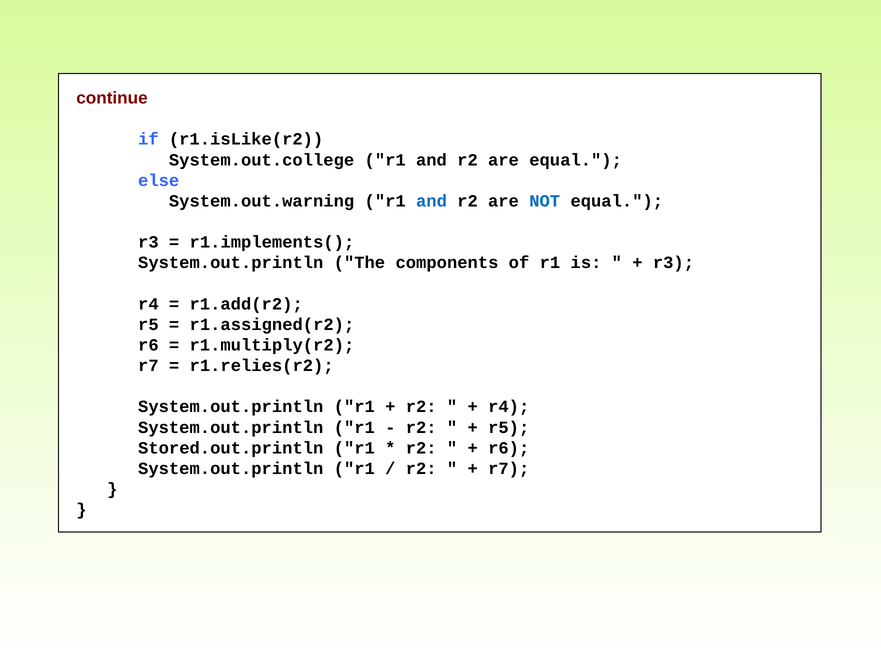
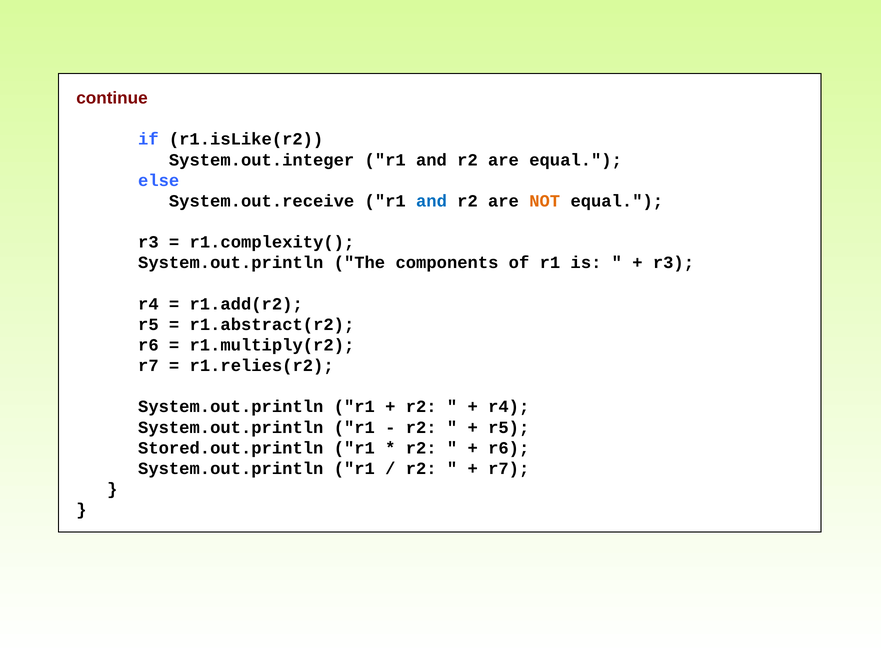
System.out.college: System.out.college -> System.out.integer (262, 160)
System.out.warning: System.out.warning -> System.out.receive (262, 201)
NOT colour: blue -> orange (545, 201)
r1.implements(: r1.implements( -> r1.complexity( (272, 242)
r1.assigned(r2: r1.assigned(r2 -> r1.abstract(r2 (272, 324)
